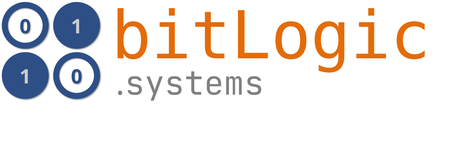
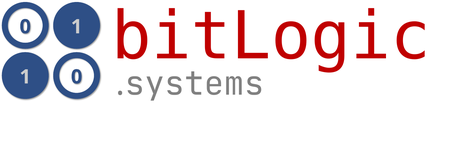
bitLogic colour: orange -> red (271, 37)
